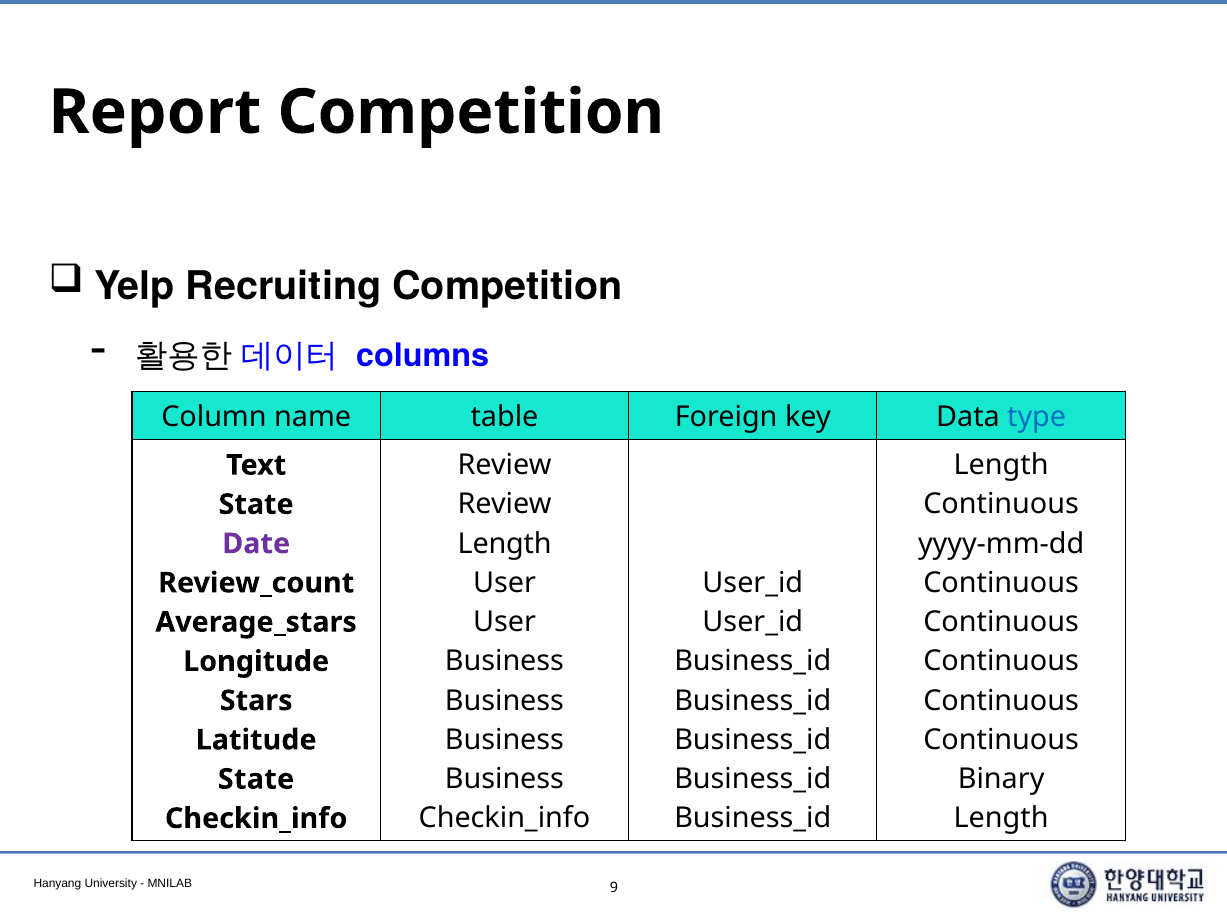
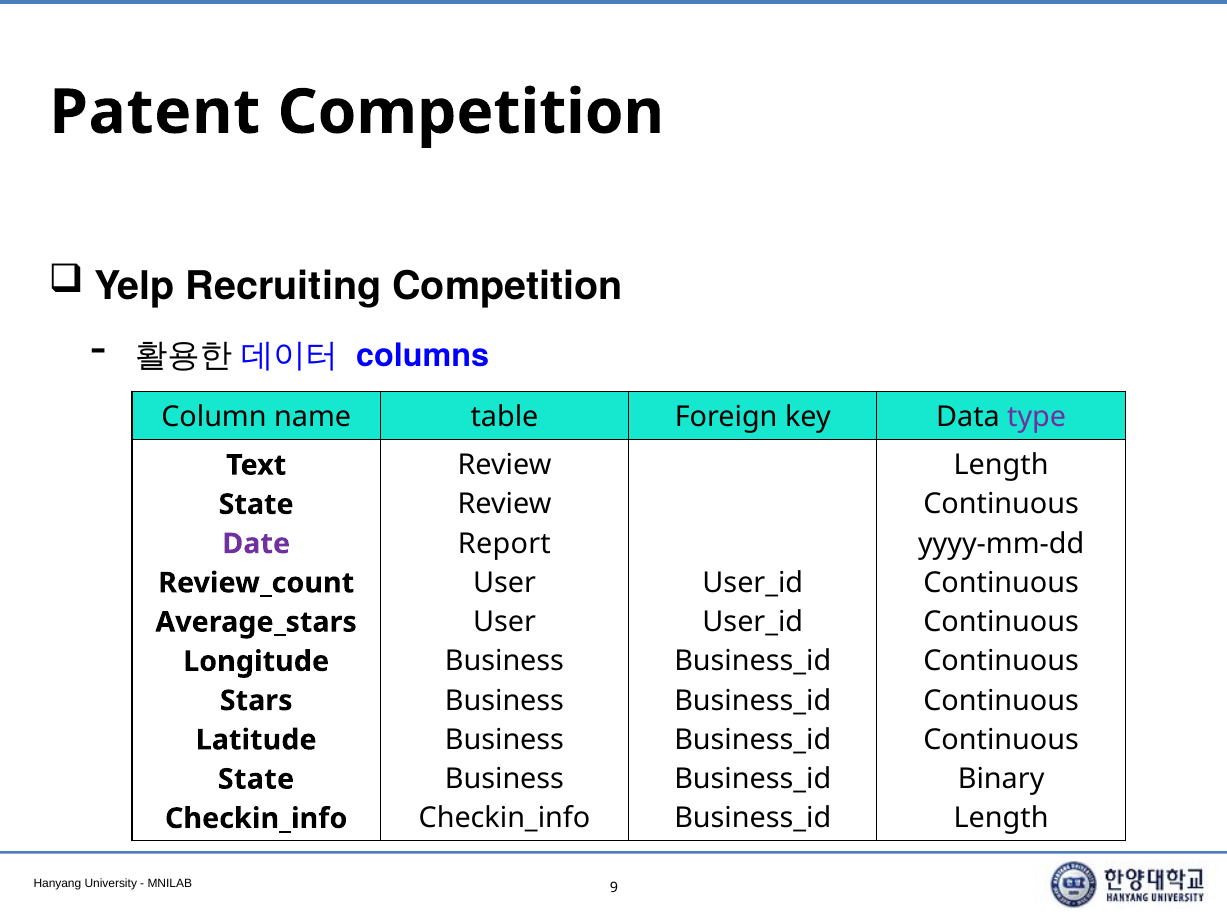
Report: Report -> Patent (155, 112)
type colour: blue -> purple (1037, 417)
Length: Length -> Report (504, 544)
